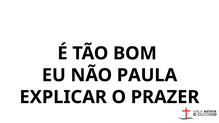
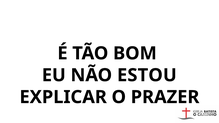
PAULA: PAULA -> ESTOU (147, 75)
